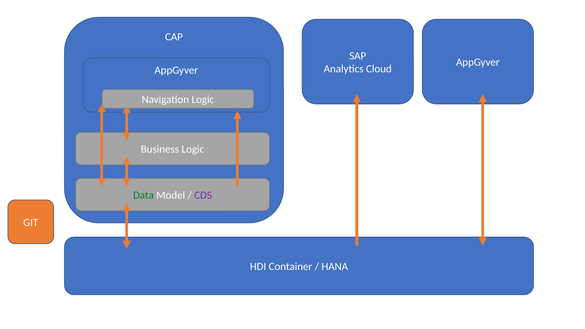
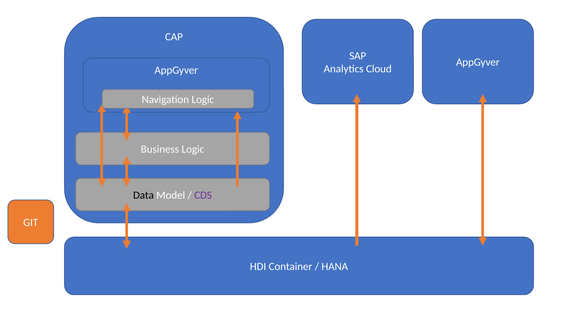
Data colour: green -> black (143, 195)
